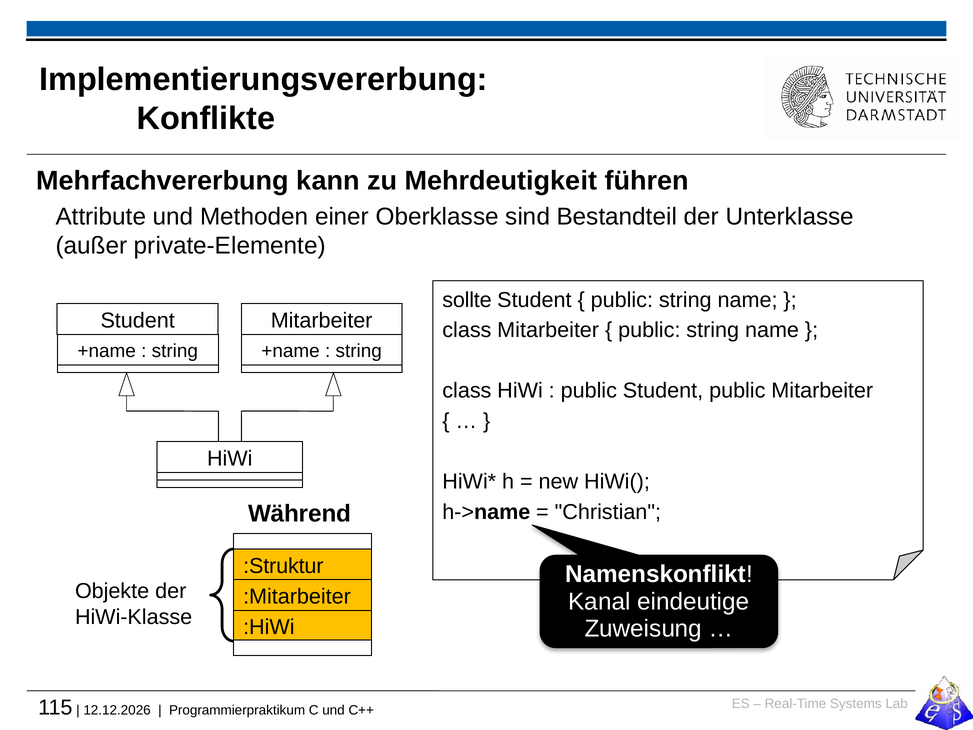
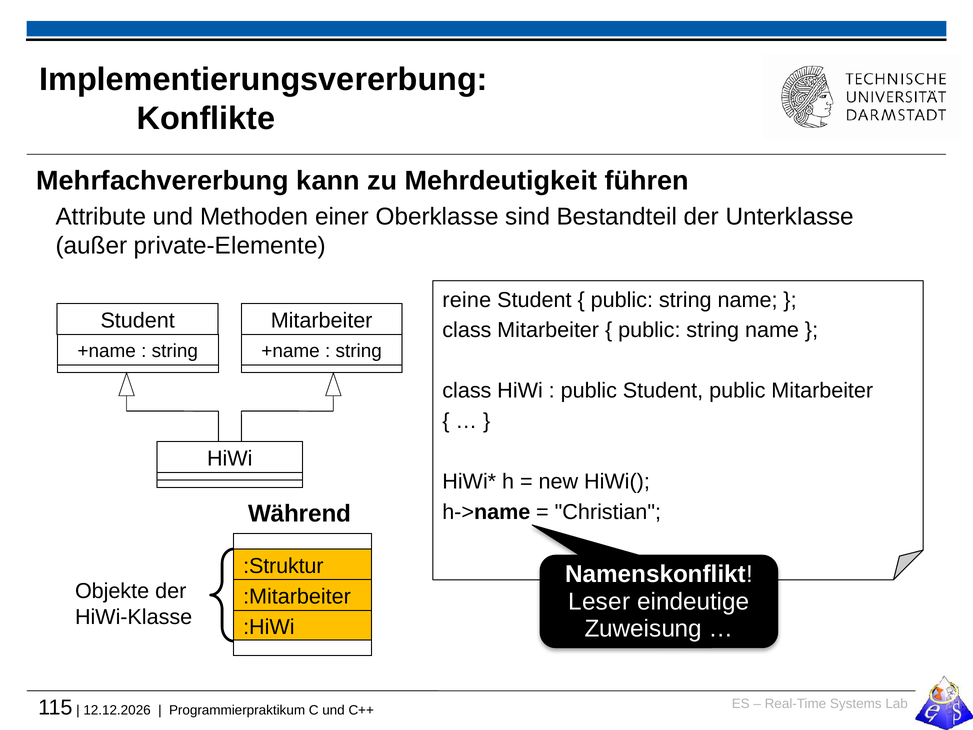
sollte: sollte -> reine (467, 300)
Kanal: Kanal -> Leser (599, 601)
